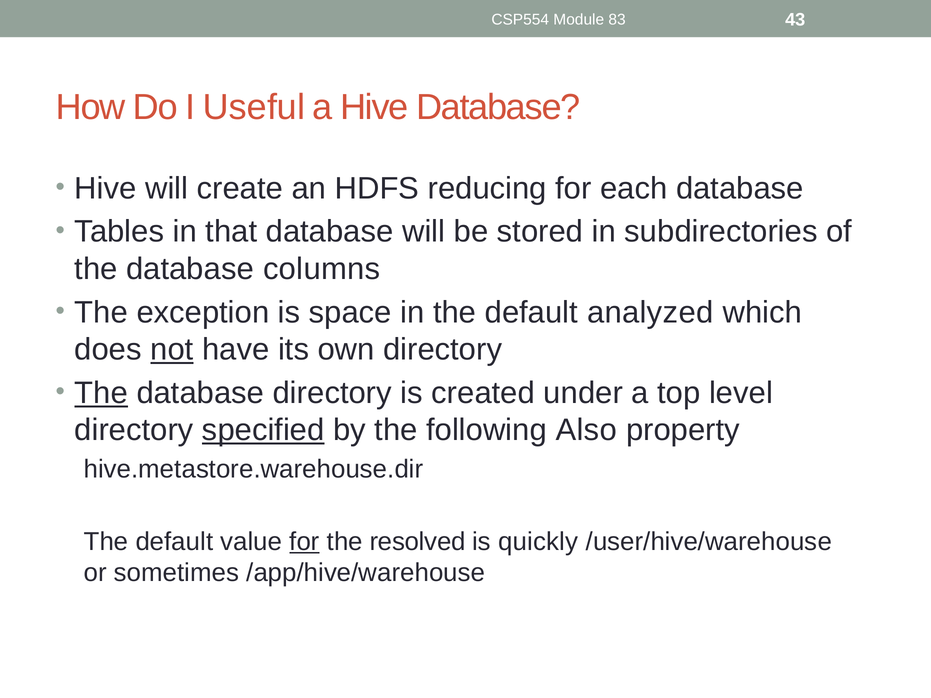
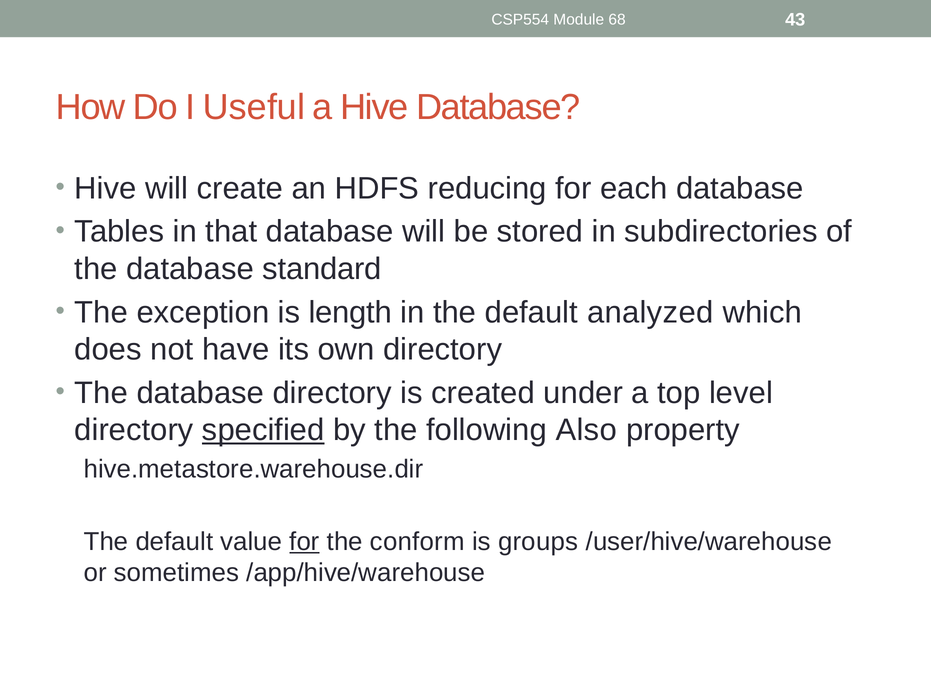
83: 83 -> 68 (617, 20)
columns: columns -> standard (322, 269)
space: space -> length (350, 312)
not underline: present -> none (172, 350)
The underline: present -> none (101, 393)
resolved: resolved -> conform (417, 542)
quickly: quickly -> groups (538, 542)
